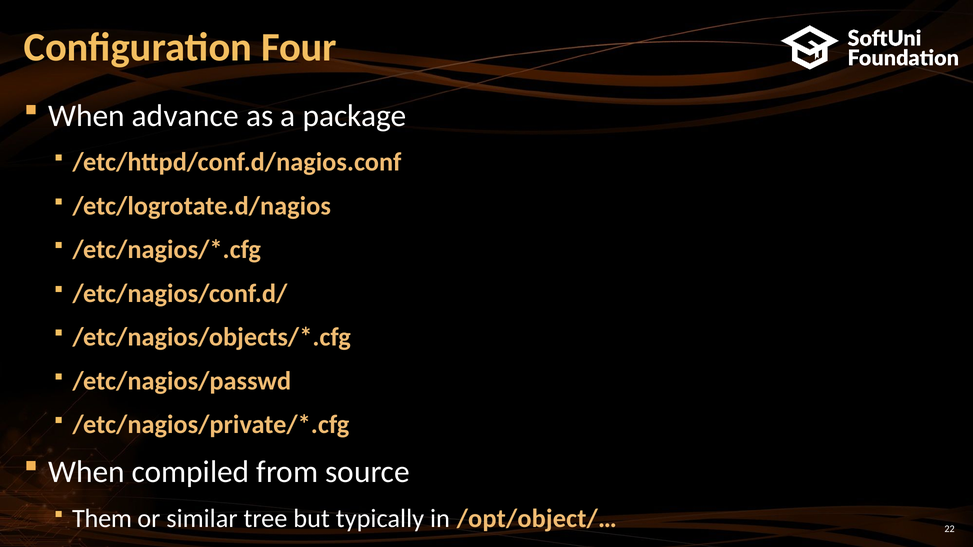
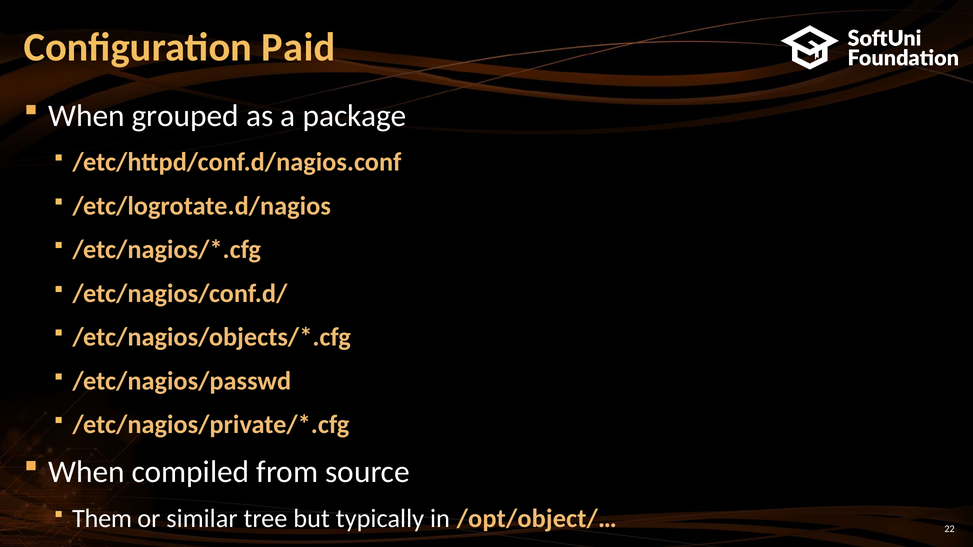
Four: Four -> Paid (298, 47)
advance: advance -> grouped (185, 116)
